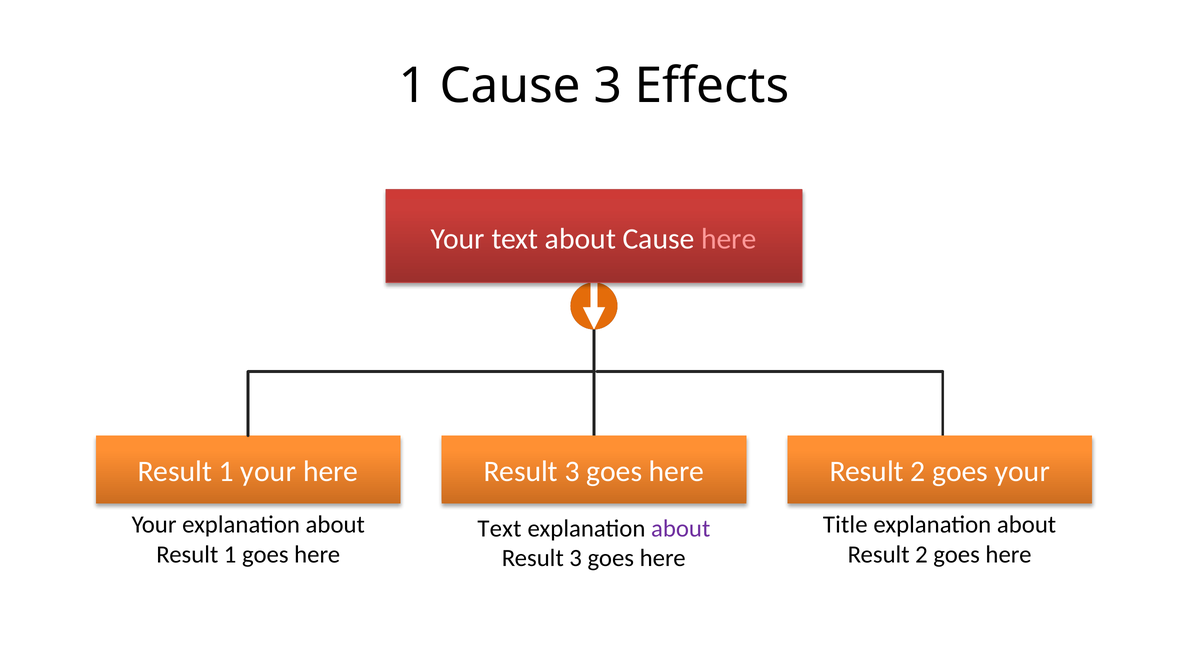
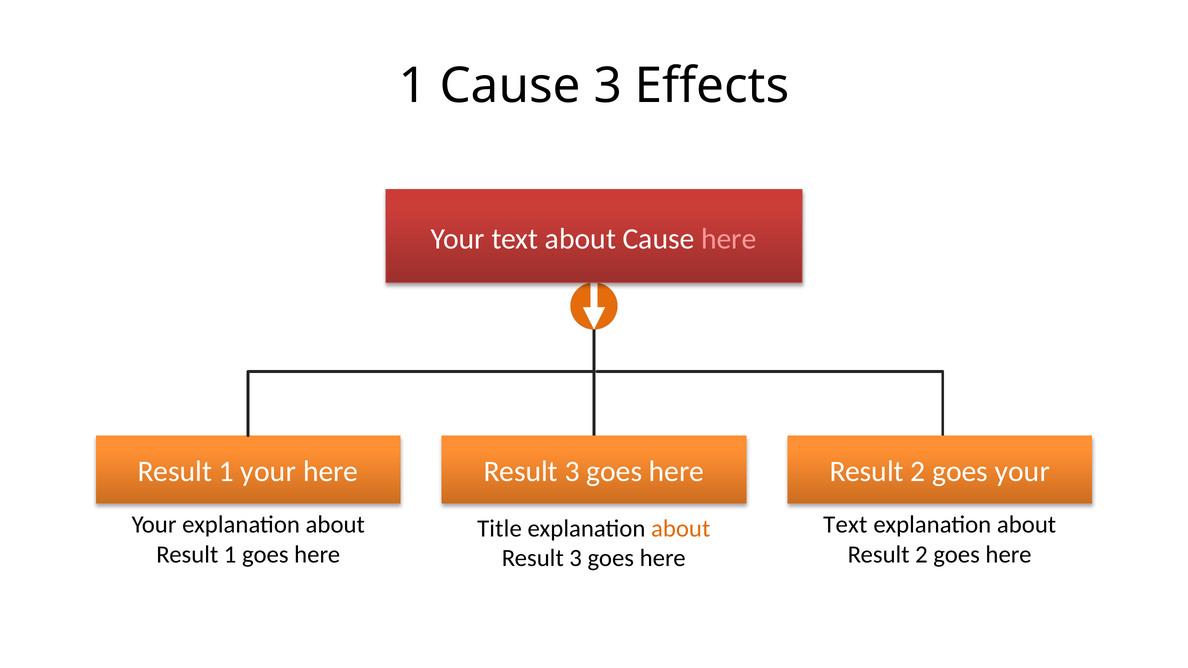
Title: Title -> Text (845, 525)
Text: Text -> Title (499, 529)
about colour: purple -> orange (681, 529)
